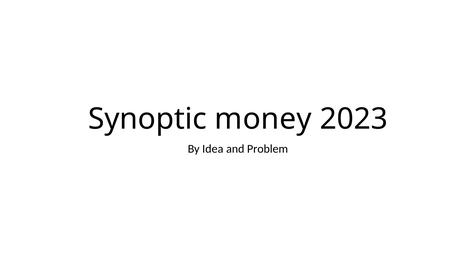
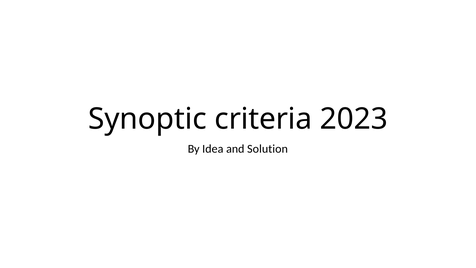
money: money -> criteria (263, 119)
Problem: Problem -> Solution (267, 149)
